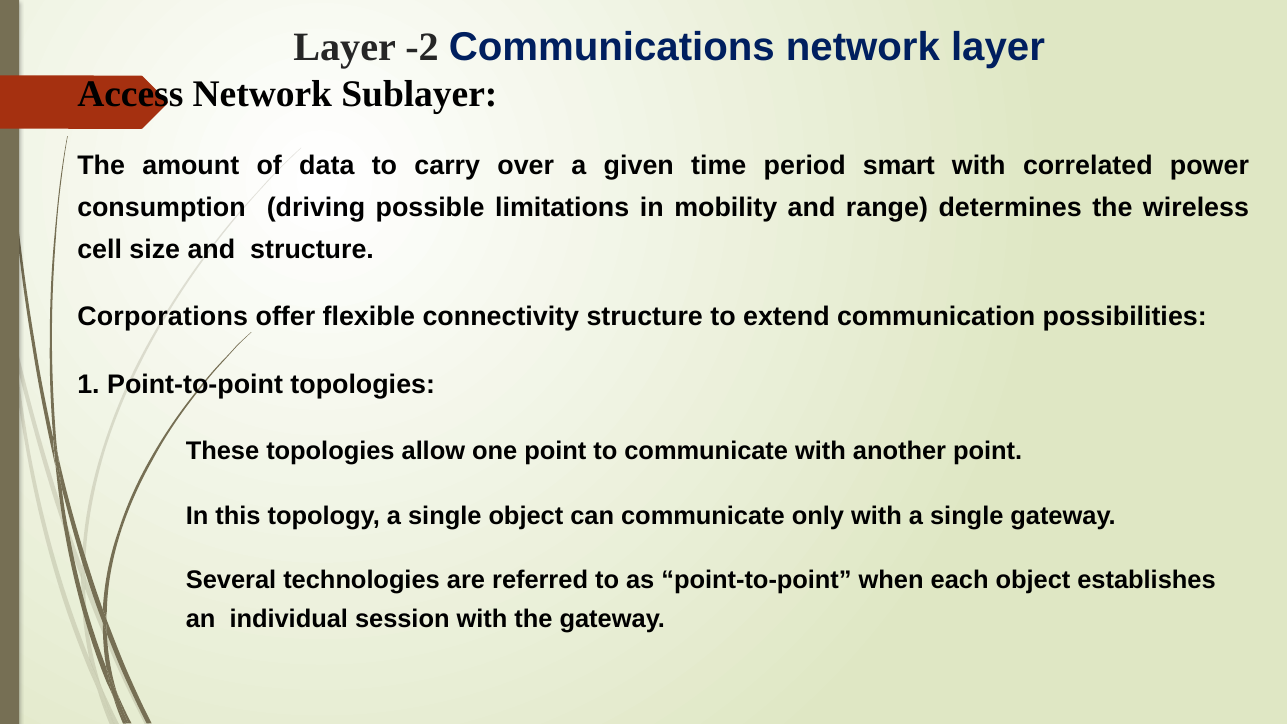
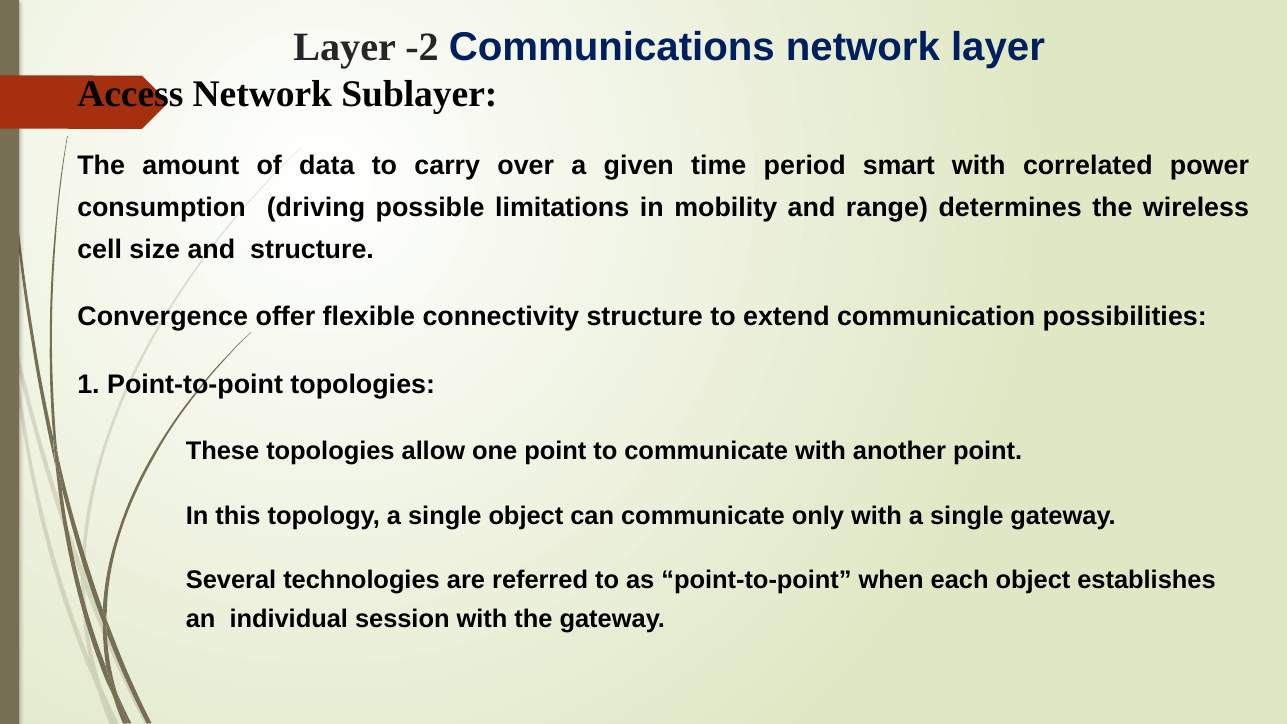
Corporations: Corporations -> Convergence (163, 317)
